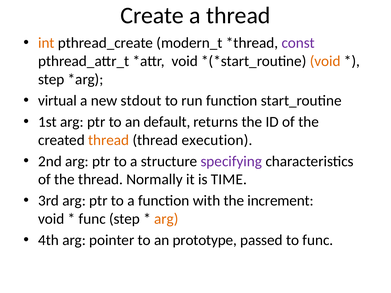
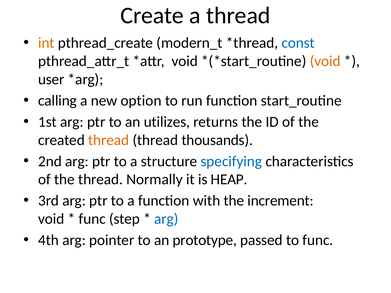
const colour: purple -> blue (298, 43)
step: step -> user (51, 79)
virtual: virtual -> calling (57, 101)
stdout: stdout -> option (141, 101)
default: default -> utilizes (167, 122)
execution: execution -> thousands (217, 140)
specifying colour: purple -> blue (231, 161)
TIME: TIME -> HEAP (229, 180)
arg colour: orange -> blue (166, 219)
